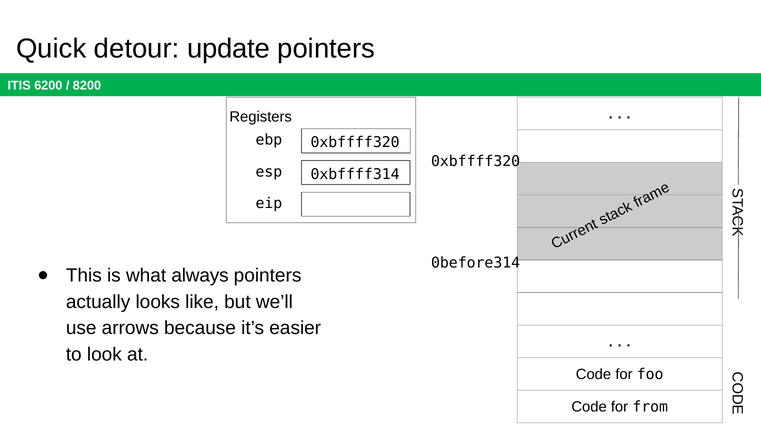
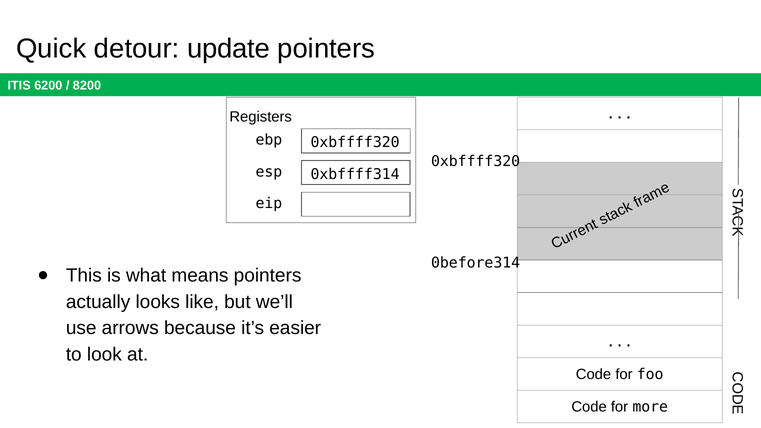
always: always -> means (200, 276)
from: from -> more (650, 407)
